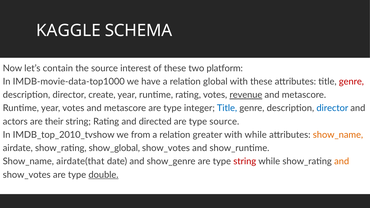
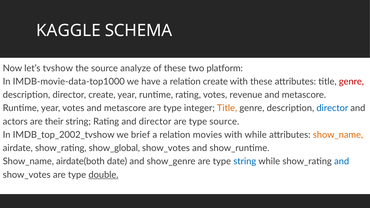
contain: contain -> tvshow (58, 68)
interest: interest -> analyze (136, 68)
relation global: global -> create (215, 82)
revenue underline: present -> none (246, 95)
Title colour: blue -> orange (227, 108)
and directed: directed -> director (155, 122)
IMDB_top_2010_tvshow: IMDB_top_2010_tvshow -> IMDB_top_2002_tvshow (64, 135)
from: from -> brief (141, 135)
greater: greater -> movies (207, 135)
airdate(that: airdate(that -> airdate(both (80, 162)
string colour: red -> blue (245, 162)
and colour: orange -> blue (342, 162)
